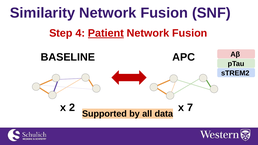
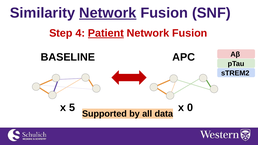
Network underline: none -> present (108, 13)
2: 2 -> 5 (72, 108)
7: 7 -> 0 (190, 108)
